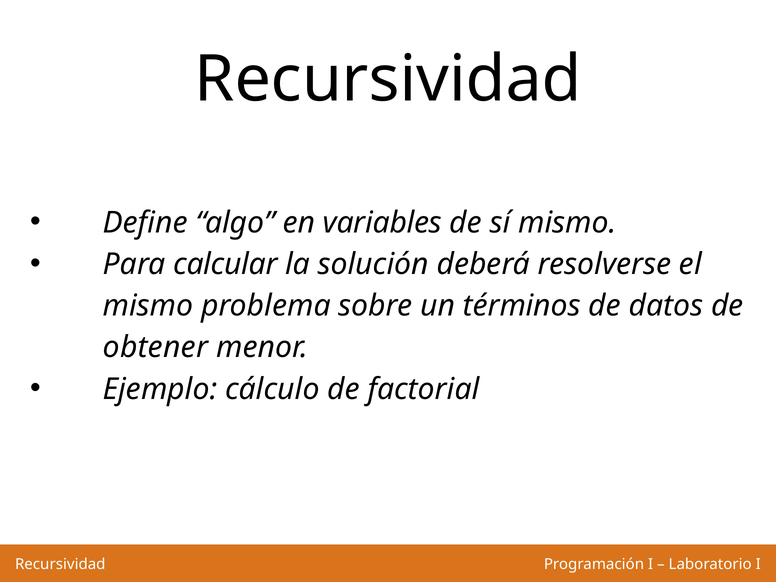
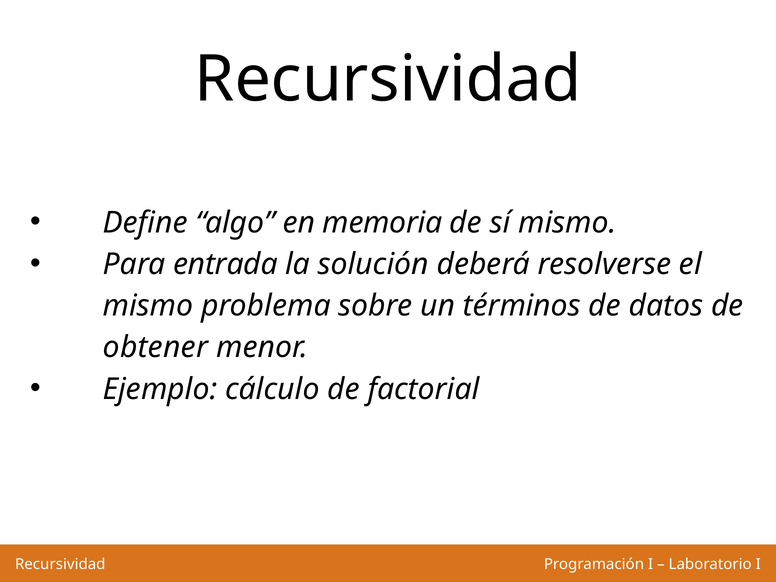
variables: variables -> memoria (382, 223)
calcular: calcular -> entrada (225, 264)
